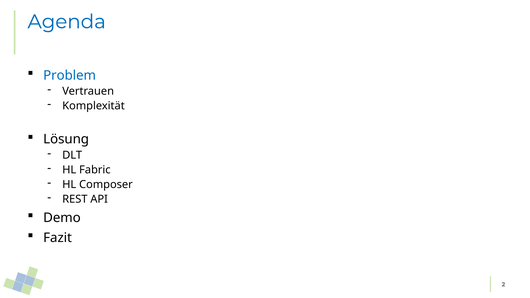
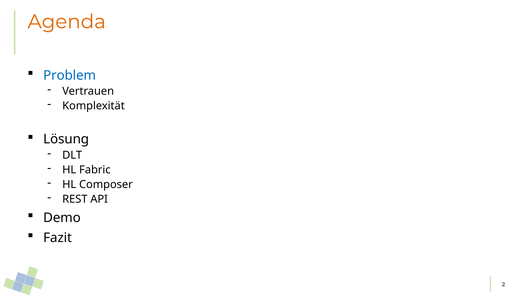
Agenda colour: blue -> orange (67, 22)
